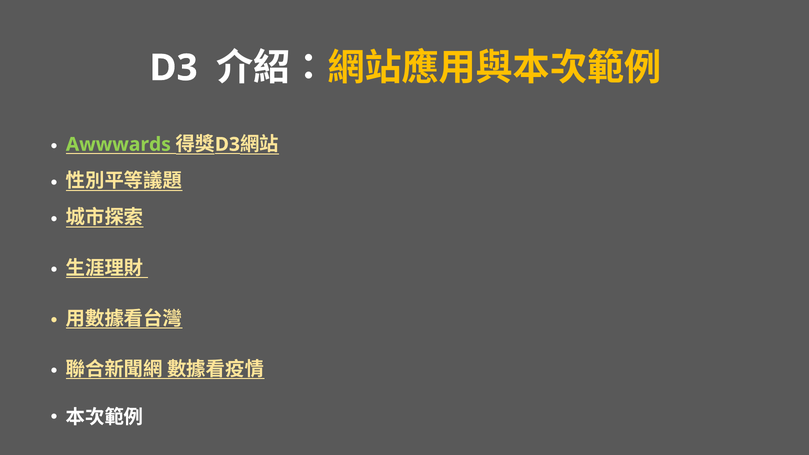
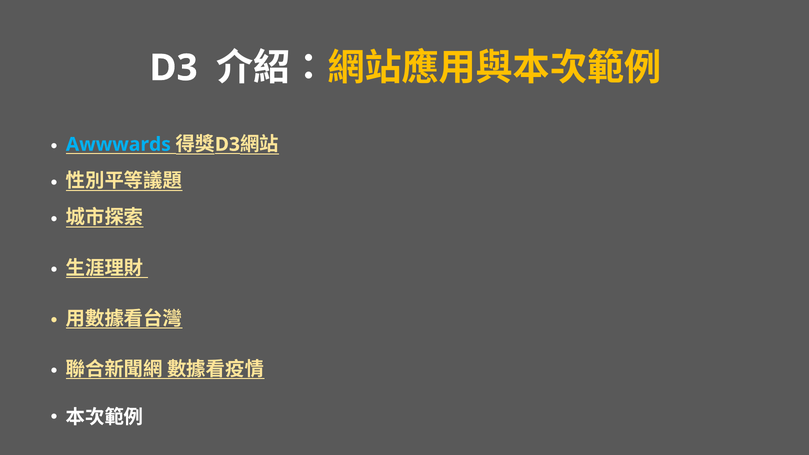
Awwwards colour: light green -> light blue (118, 144)
